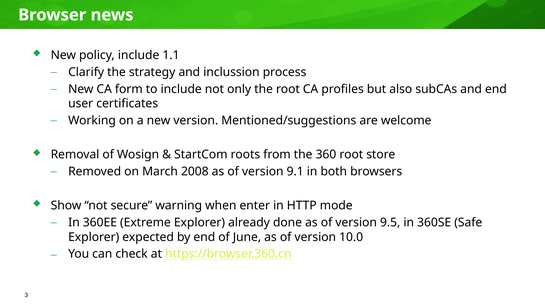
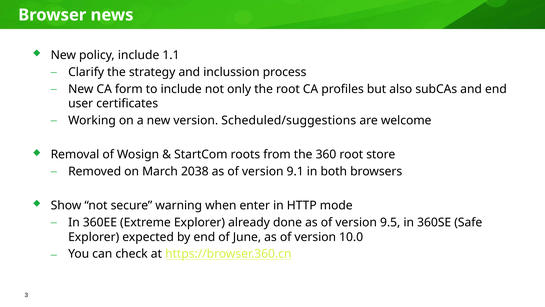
Mentioned/suggestions: Mentioned/suggestions -> Scheduled/suggestions (289, 120)
2008: 2008 -> 2038 (195, 171)
